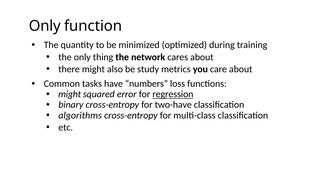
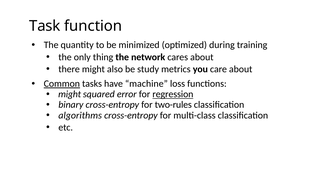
Only: Only -> Task (45, 26)
Common underline: none -> present (62, 84)
numbers: numbers -> machine (146, 84)
two-have: two-have -> two-rules (173, 105)
